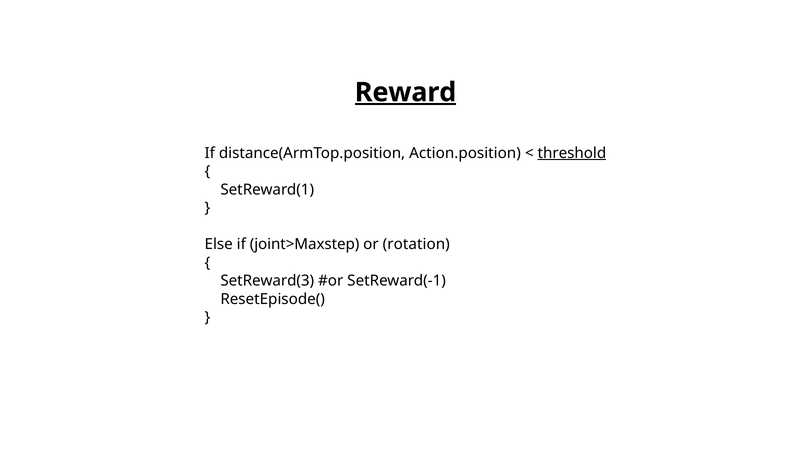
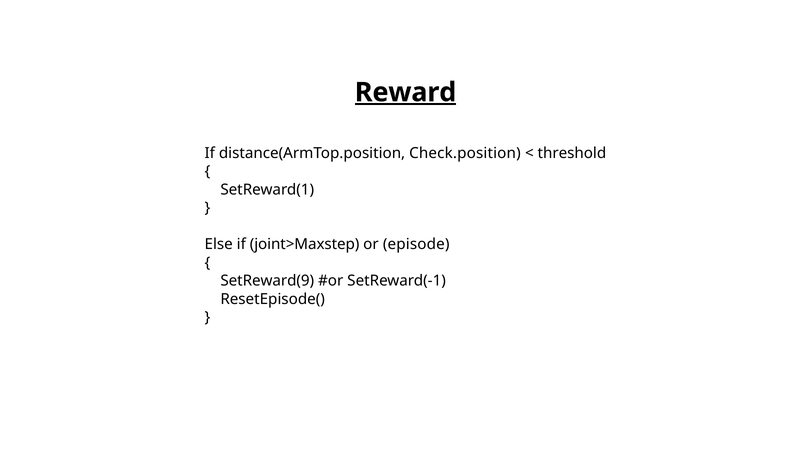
Action.position: Action.position -> Check.position (465, 153)
threshold underline: present -> none (572, 153)
rotation: rotation -> episode (416, 244)
SetReward(3: SetReward(3 -> SetReward(9 (267, 281)
